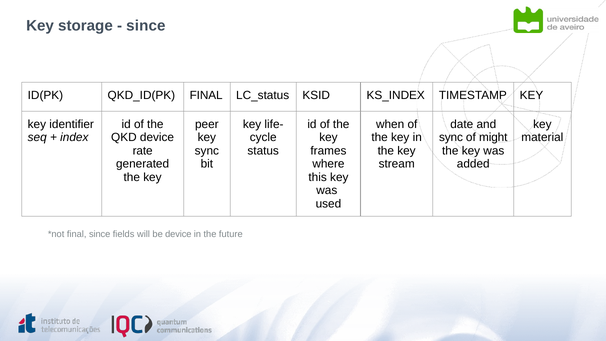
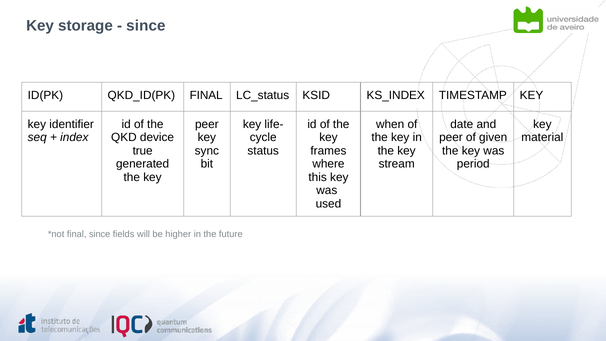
sync: sync -> peer (451, 137)
might: might -> given (493, 137)
rate: rate -> true (143, 151)
added: added -> period (473, 164)
be device: device -> higher (178, 234)
